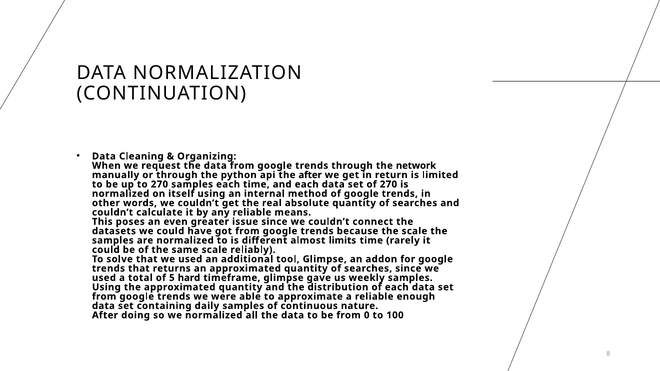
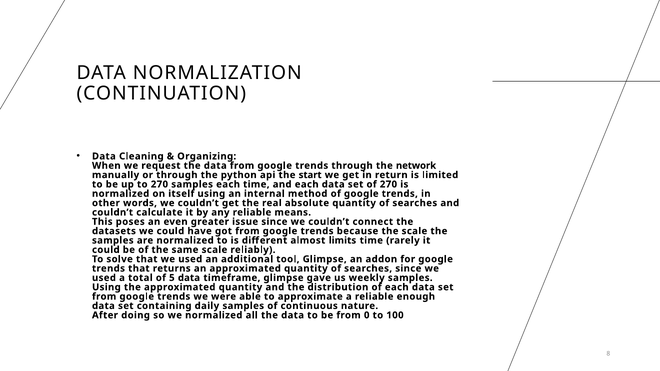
the after: after -> start (310, 175)
5 hard: hard -> data (189, 278)
